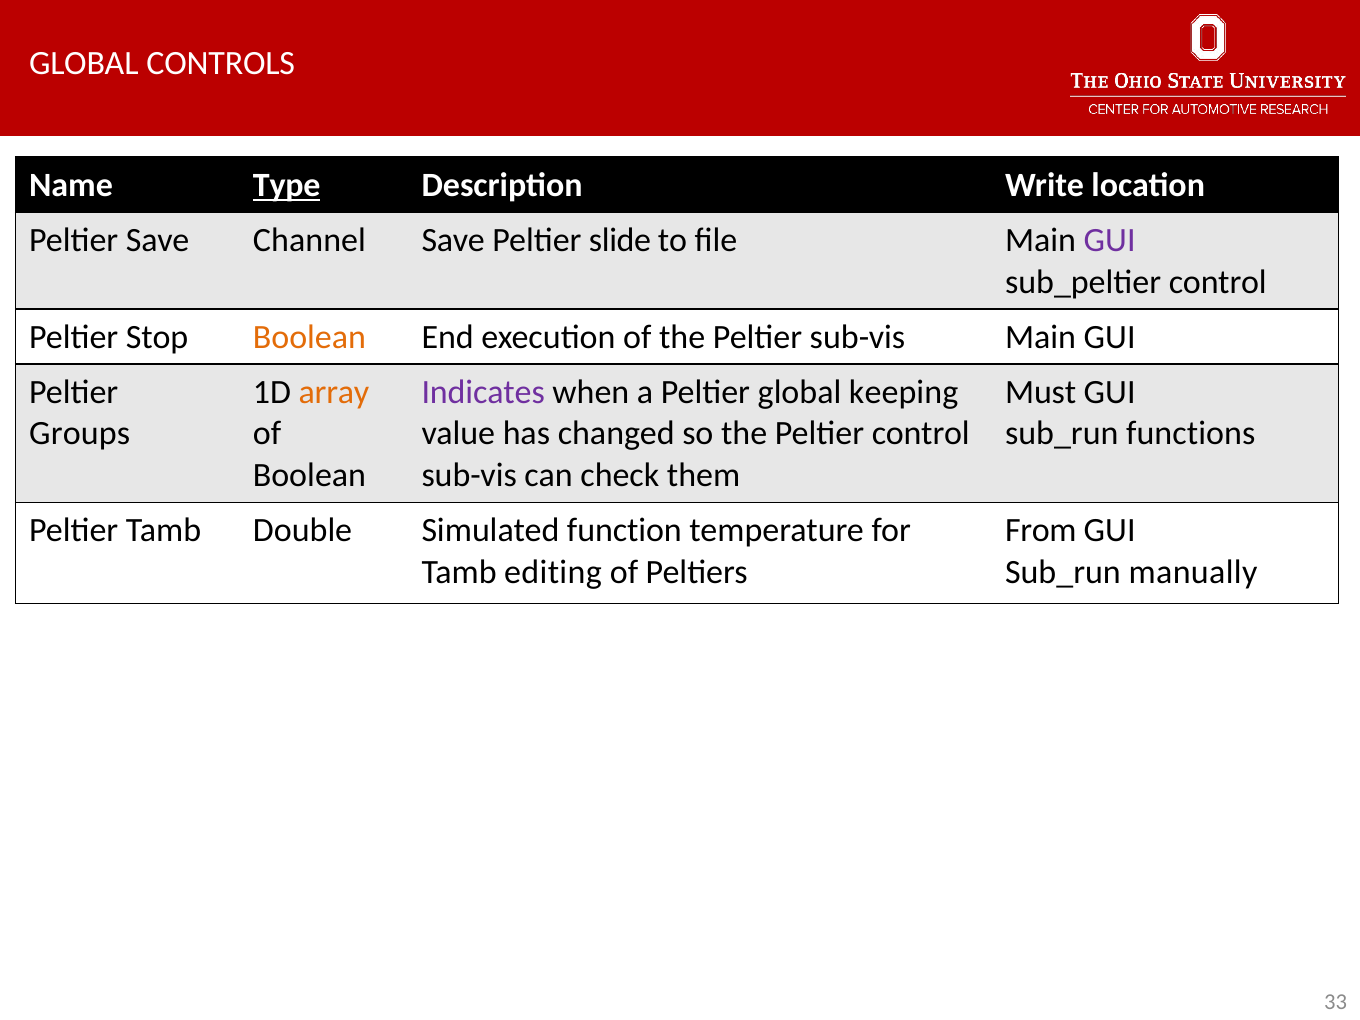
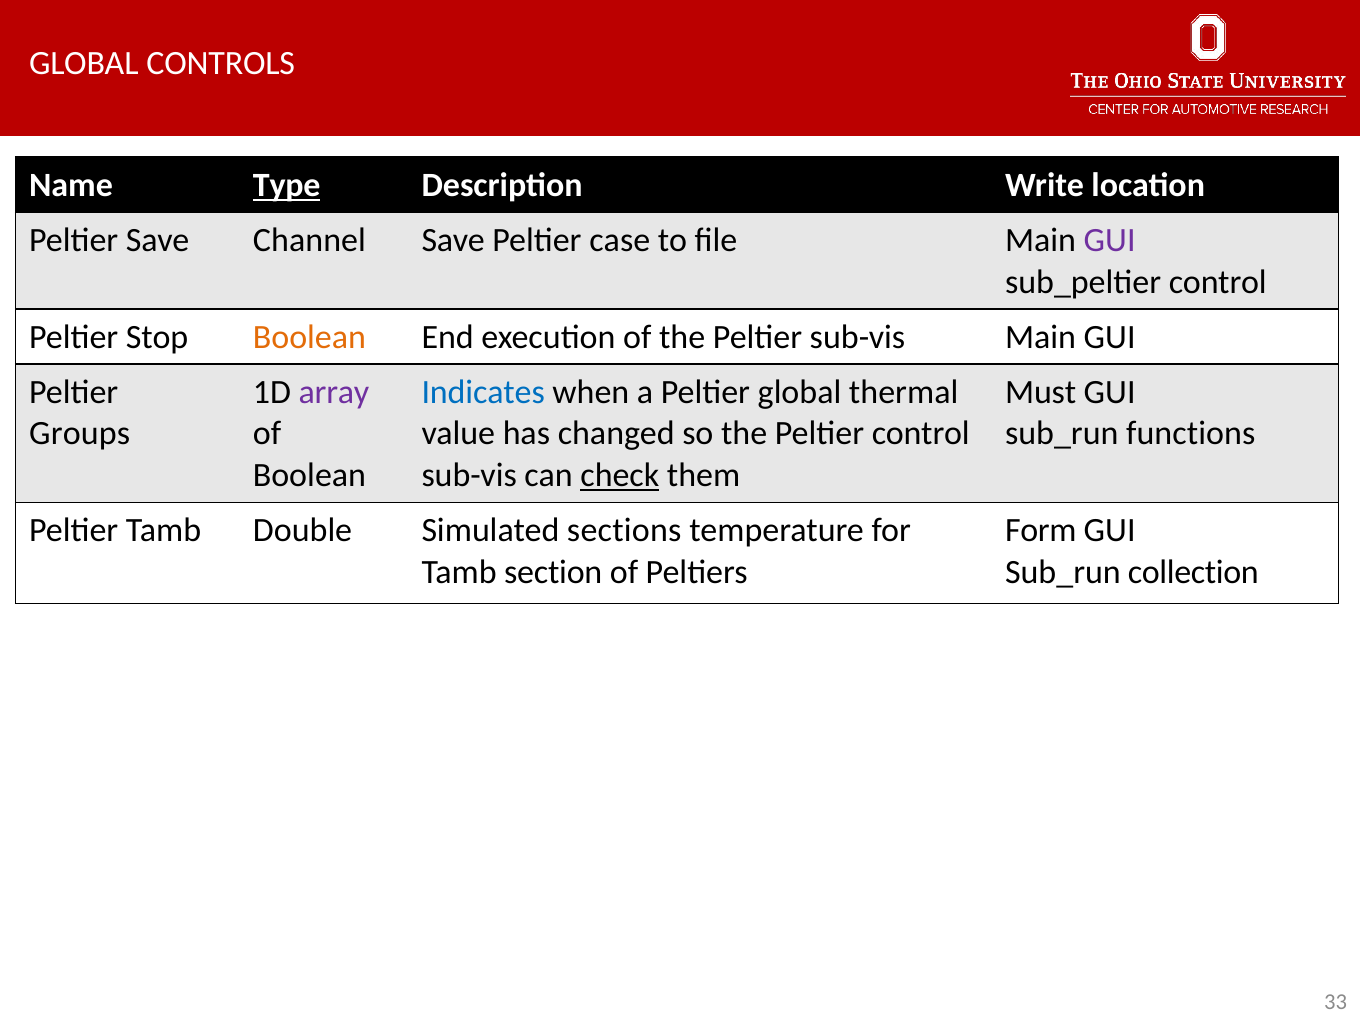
slide: slide -> case (620, 240)
array colour: orange -> purple (334, 392)
Indicates colour: purple -> blue (483, 392)
keeping: keeping -> thermal (904, 392)
check underline: none -> present (620, 475)
function: function -> sections (624, 530)
From: From -> Form (1041, 530)
editing: editing -> section (553, 572)
manually: manually -> collection (1193, 572)
